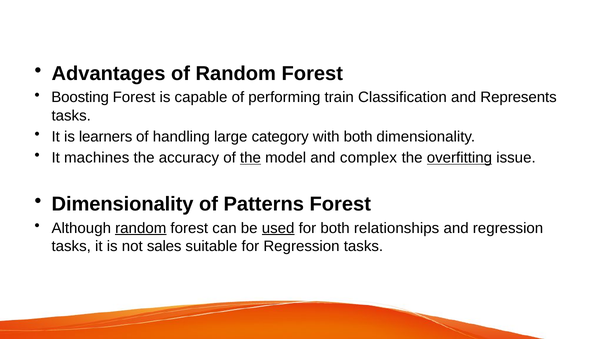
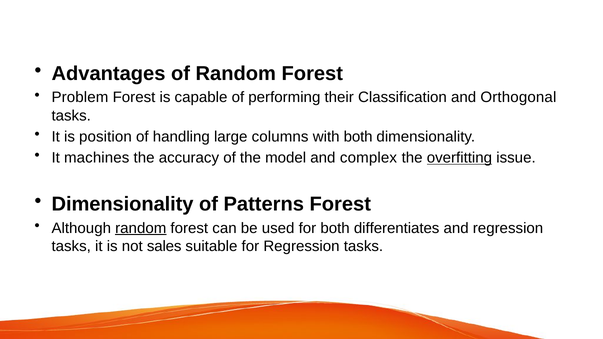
Boosting: Boosting -> Problem (80, 98)
train: train -> their (339, 98)
Represents: Represents -> Orthogonal (518, 98)
learners: learners -> position (105, 137)
category: category -> columns (280, 137)
the underline: present -> none (250, 158)
used underline: present -> none (278, 228)
relationships: relationships -> differentiates (397, 228)
